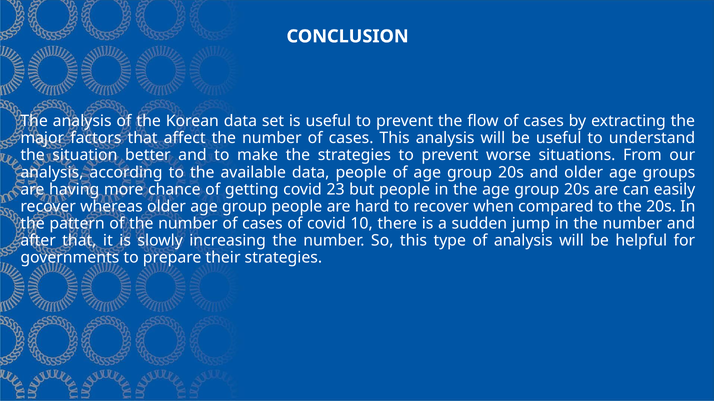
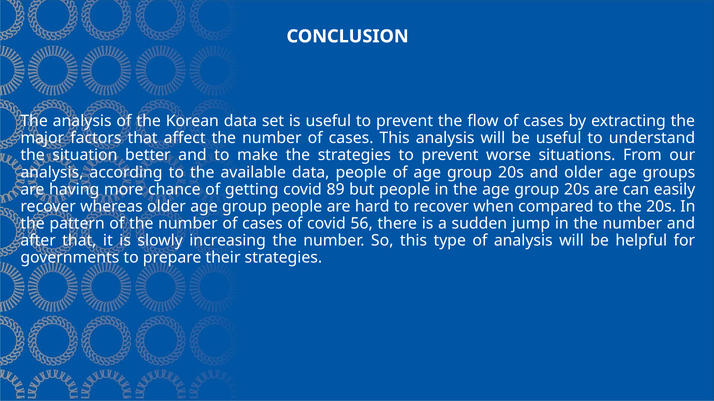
23: 23 -> 89 (336, 190)
10: 10 -> 56 (362, 224)
